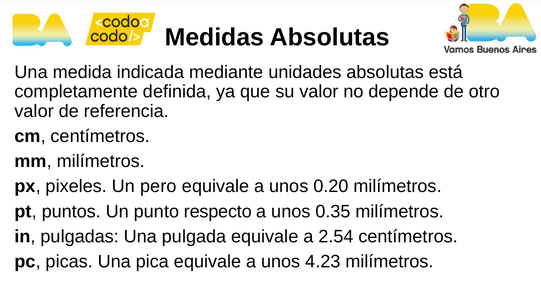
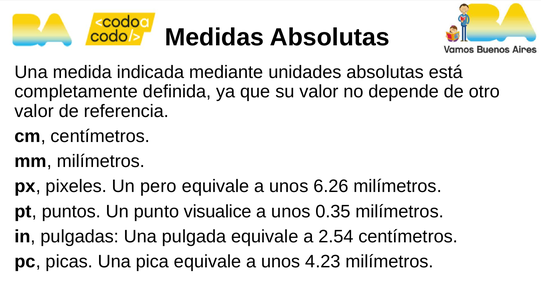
0.20: 0.20 -> 6.26 (331, 187)
respecto: respecto -> visualice (218, 212)
